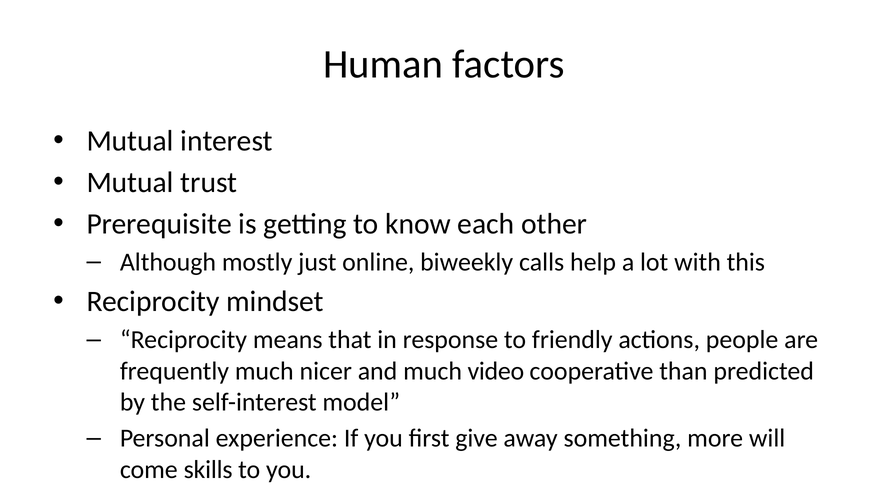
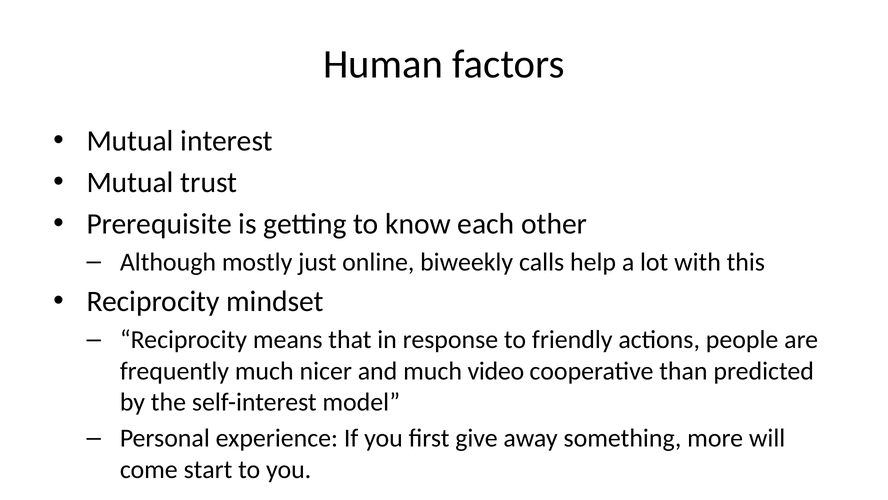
skills: skills -> start (208, 469)
